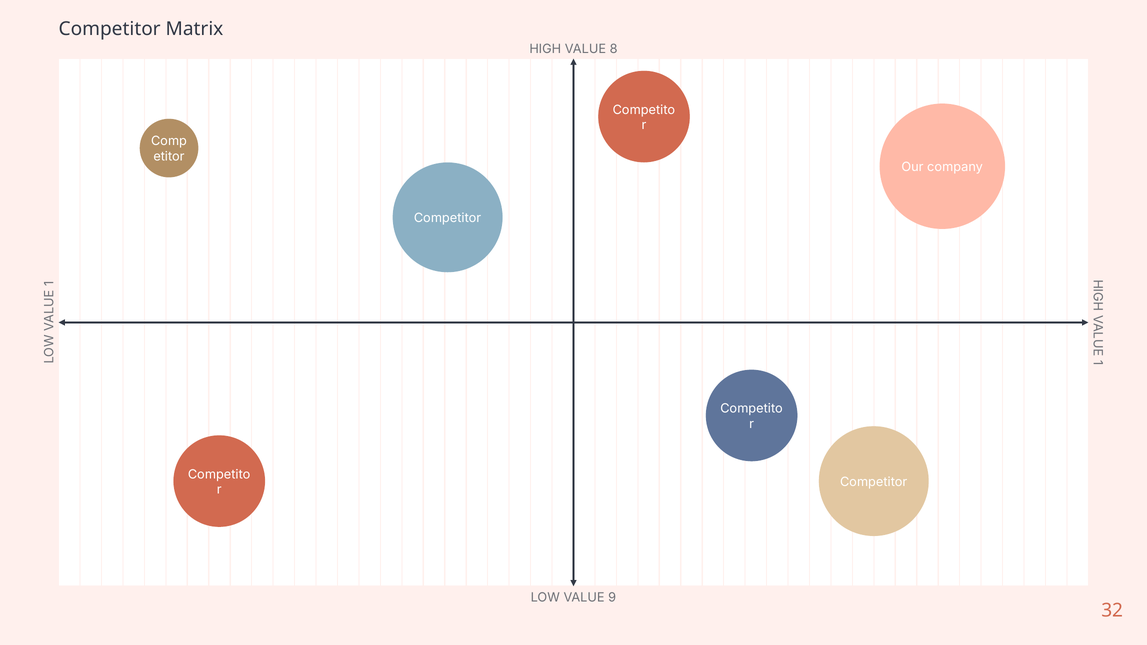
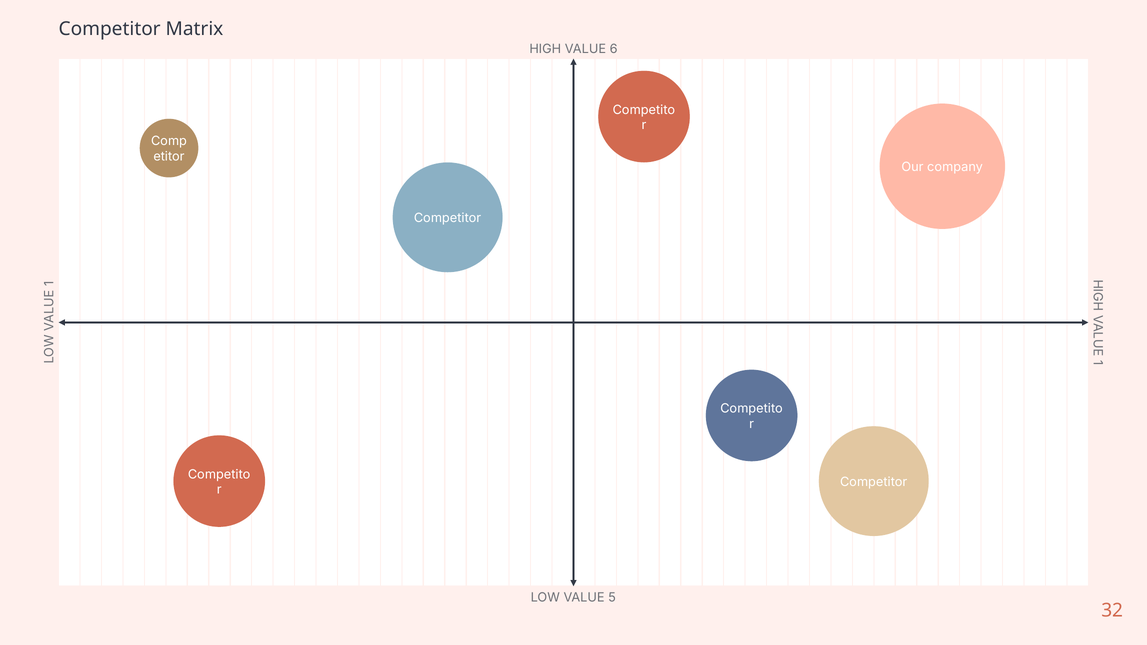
8: 8 -> 6 (614, 49)
9: 9 -> 5 (612, 598)
